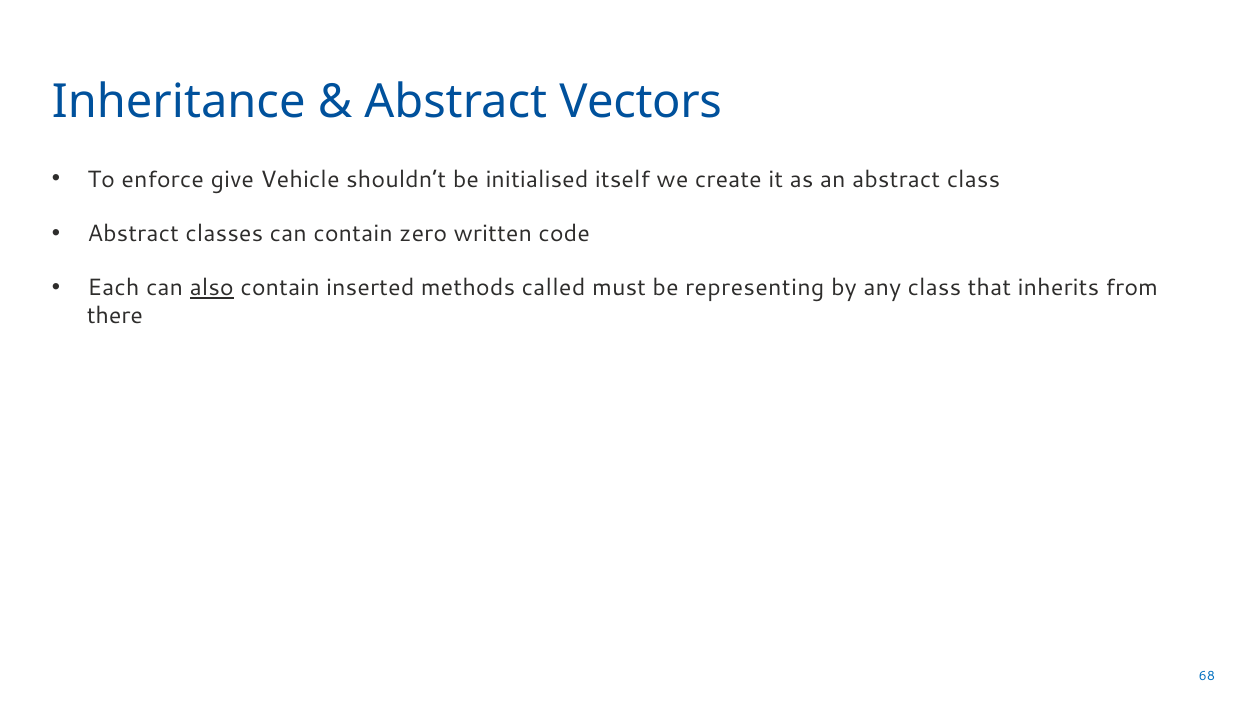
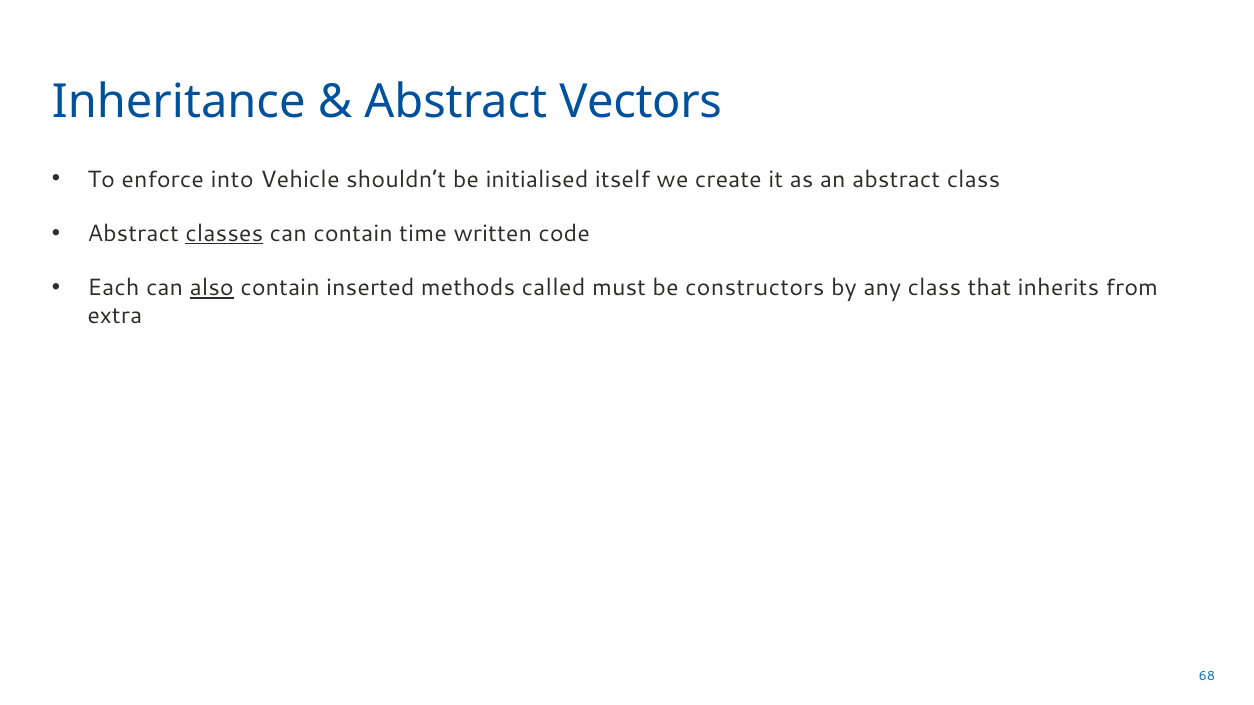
give: give -> into (232, 179)
classes underline: none -> present (224, 234)
zero: zero -> time (423, 234)
representing: representing -> constructors (755, 288)
there: there -> extra (115, 316)
